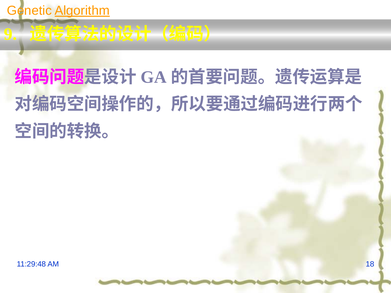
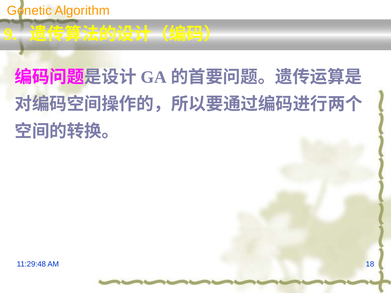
Algorithm underline: present -> none (82, 11)
